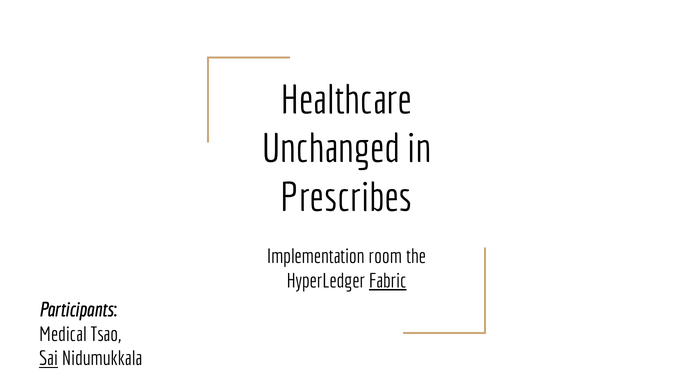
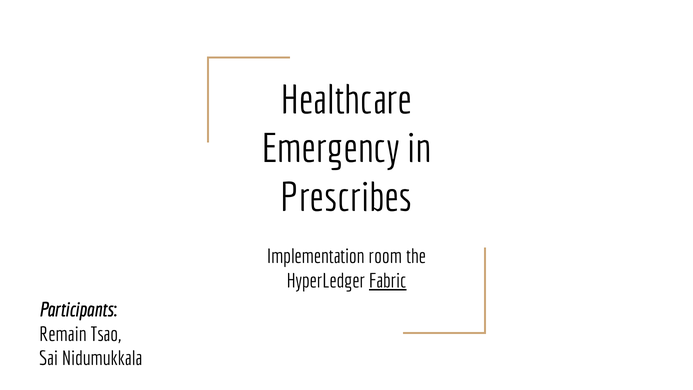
Unchanged: Unchanged -> Emergency (331, 149)
Medical: Medical -> Remain (63, 334)
Sai underline: present -> none (49, 359)
